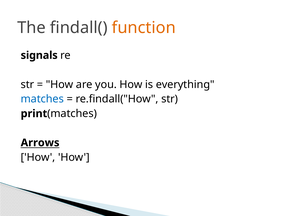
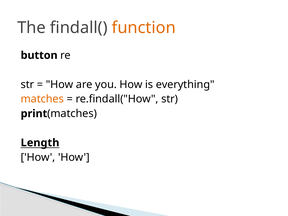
signals: signals -> button (39, 55)
matches colour: blue -> orange (42, 99)
Arrows: Arrows -> Length (40, 143)
